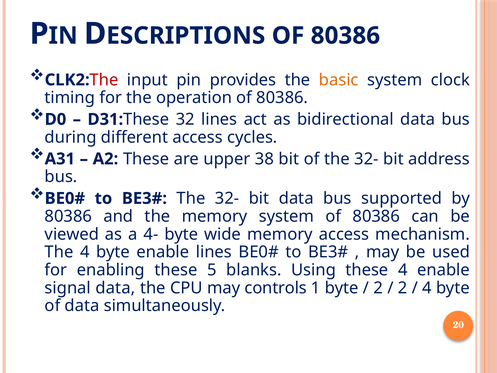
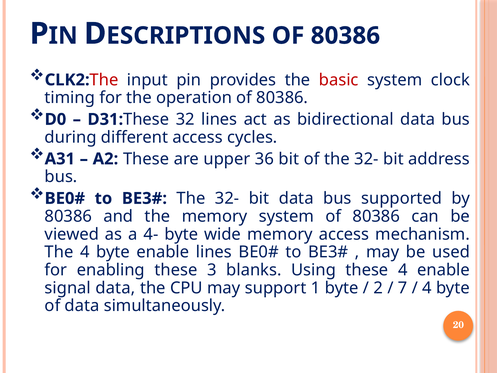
basic colour: orange -> red (339, 80)
38: 38 -> 36 (264, 159)
5: 5 -> 3 (212, 270)
controls: controls -> support (276, 288)
2: 2 -> 7 (403, 288)
